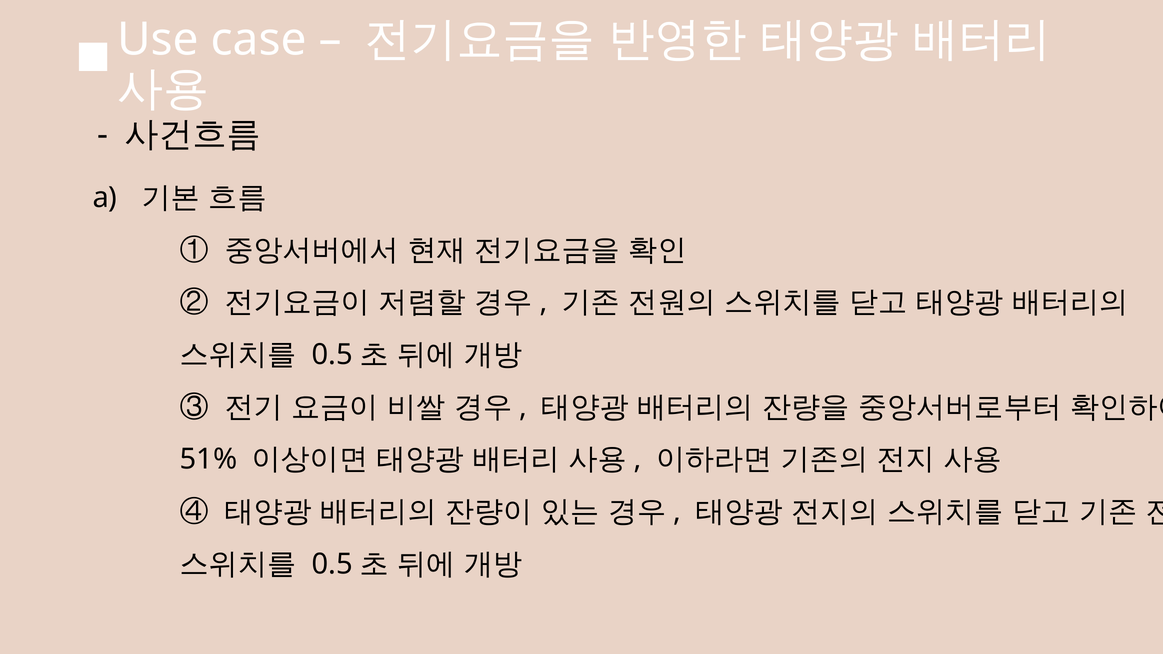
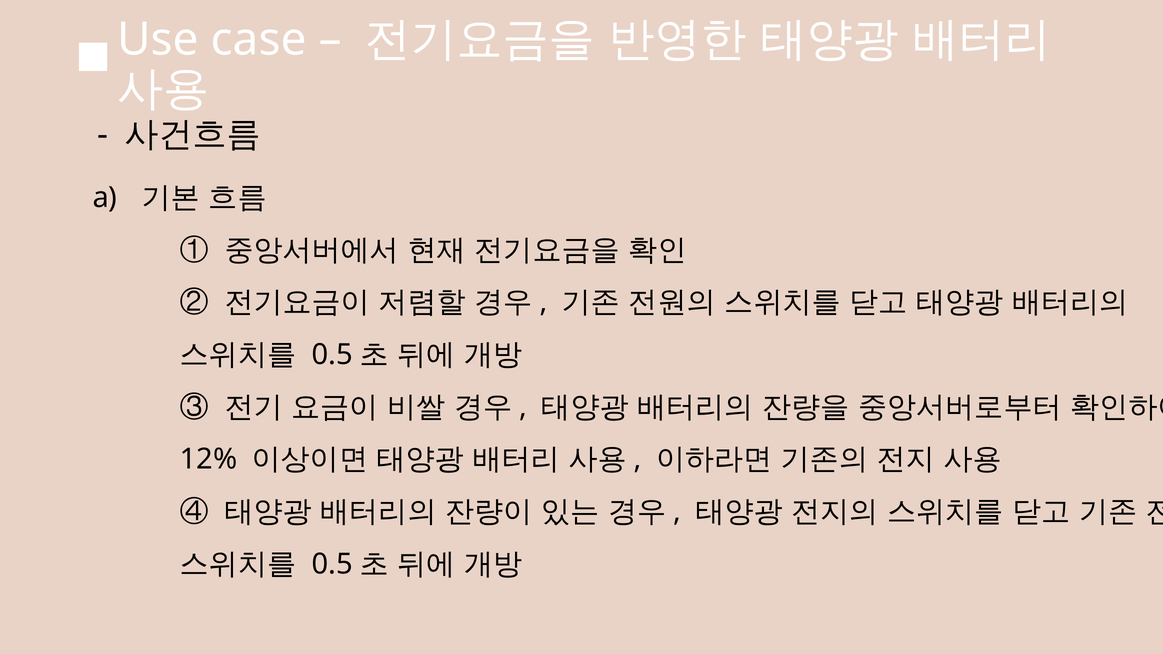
51%: 51% -> 12% (209, 459)
